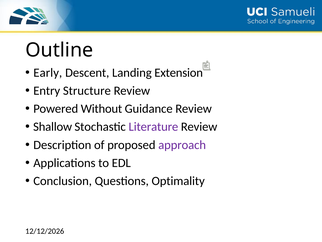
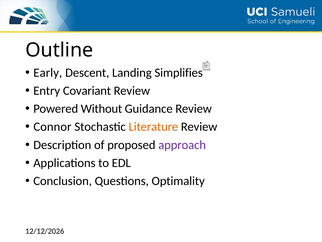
Extension: Extension -> Simplifies (179, 73)
Structure: Structure -> Covariant (87, 91)
Shallow: Shallow -> Connor (52, 127)
Literature colour: purple -> orange (153, 127)
